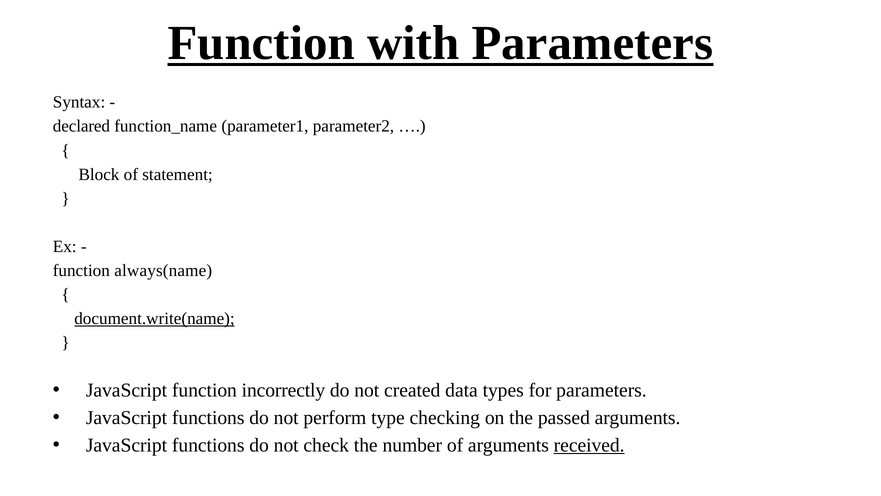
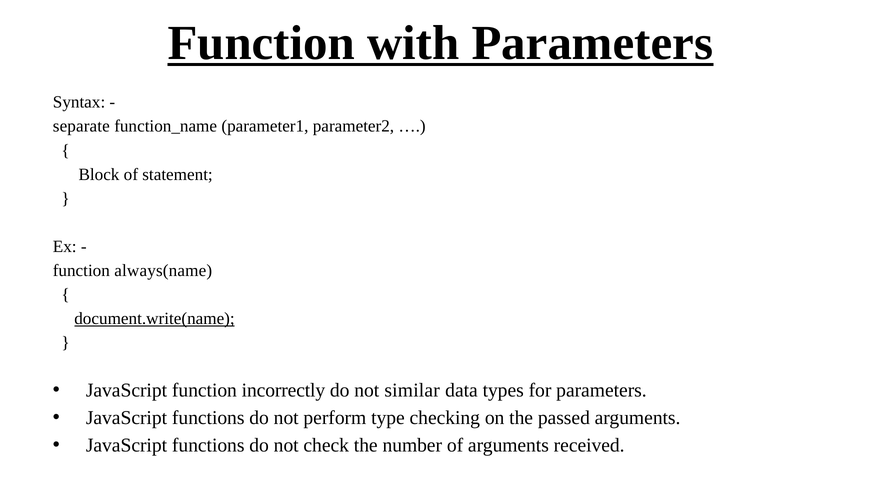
declared: declared -> separate (81, 126)
created: created -> similar (412, 390)
received underline: present -> none (589, 445)
